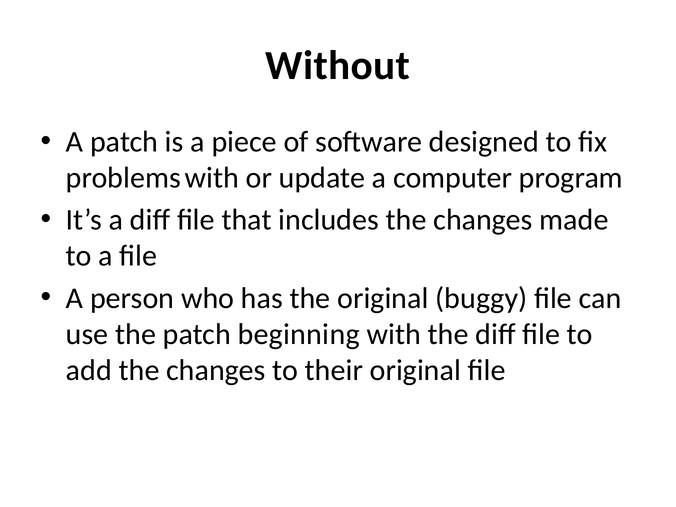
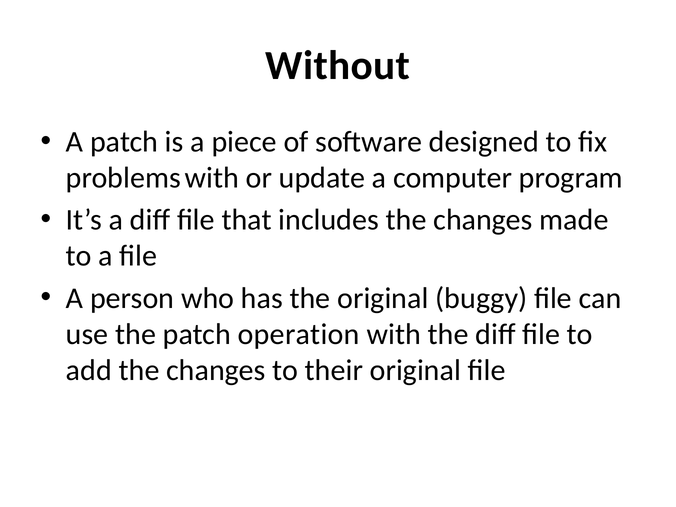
beginning: beginning -> operation (299, 334)
